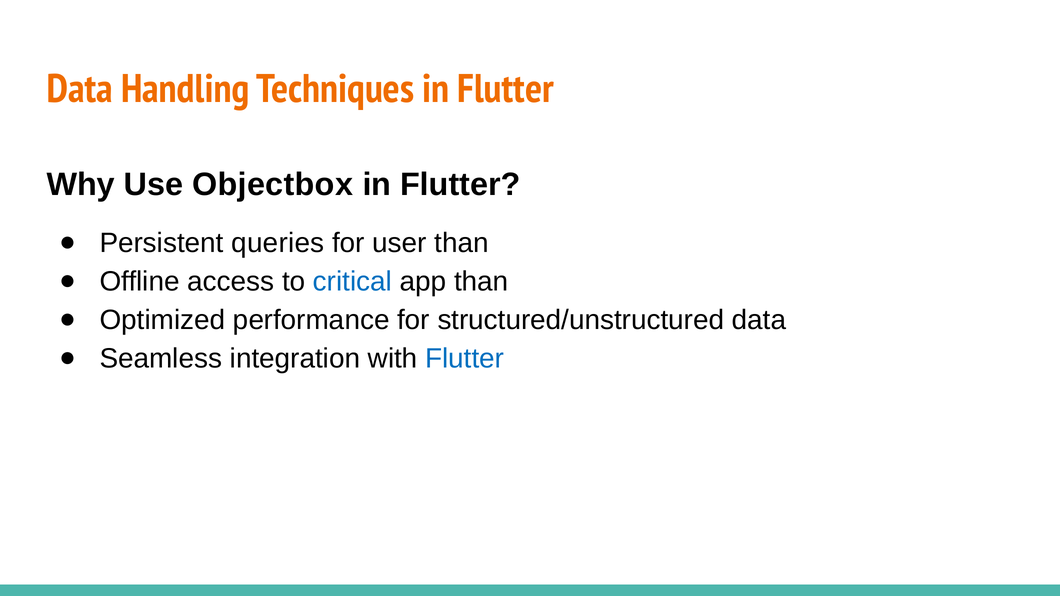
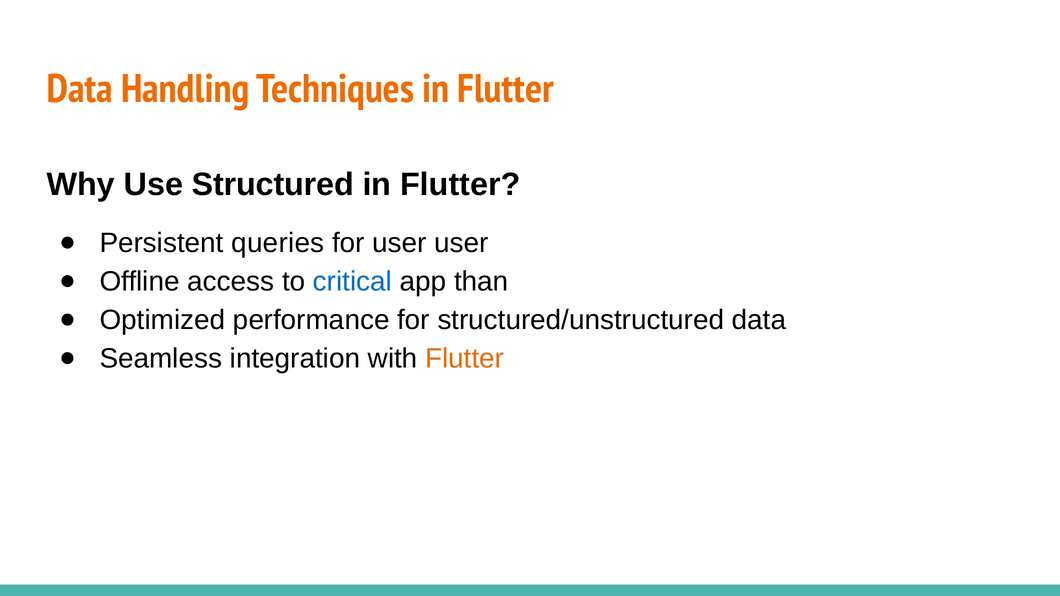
Objectbox: Objectbox -> Structured (273, 185)
user than: than -> user (462, 243)
Flutter colour: blue -> orange (465, 359)
